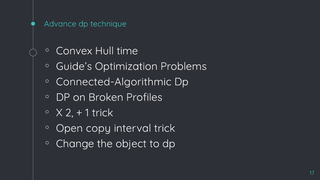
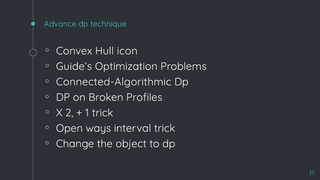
time: time -> icon (127, 51)
copy: copy -> ways (98, 128)
